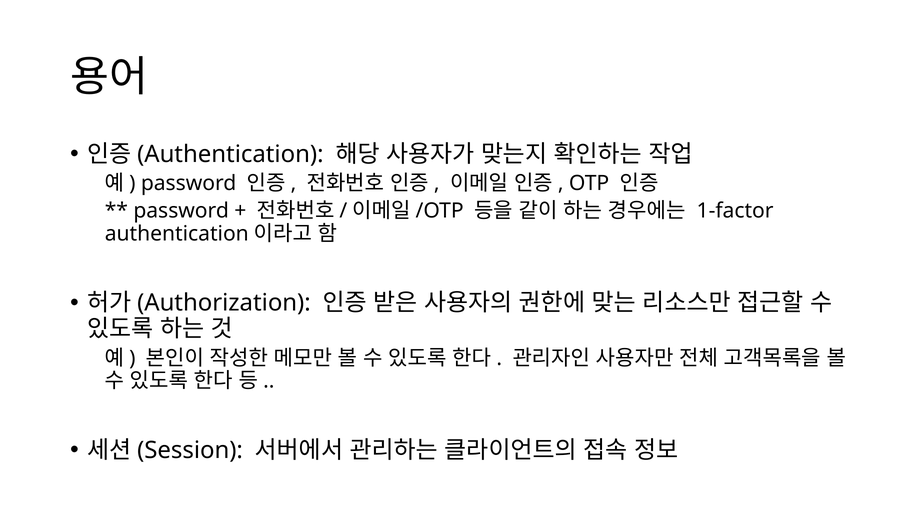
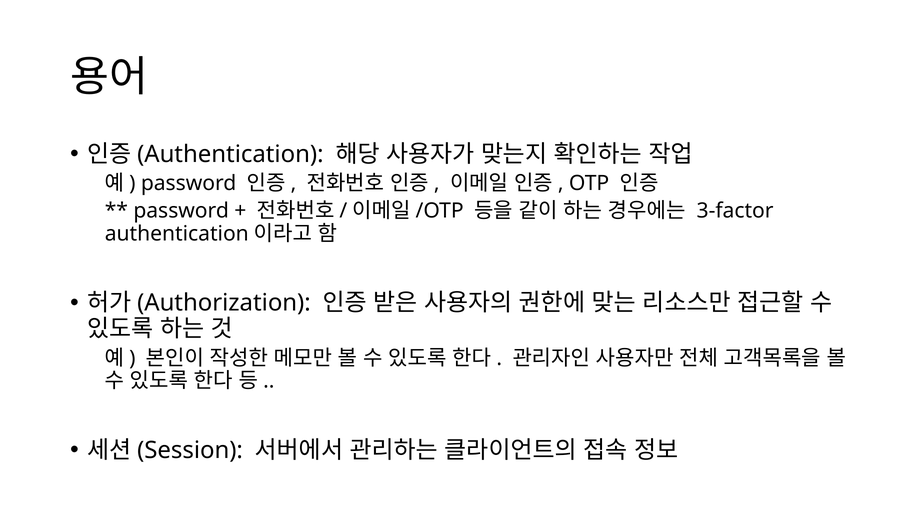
1-factor: 1-factor -> 3-factor (735, 211)
